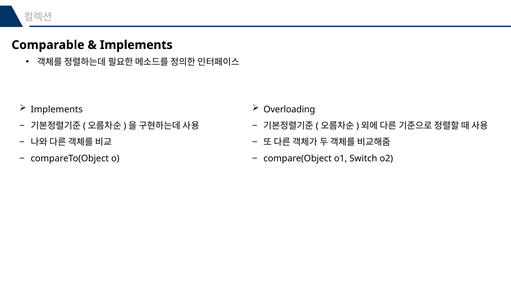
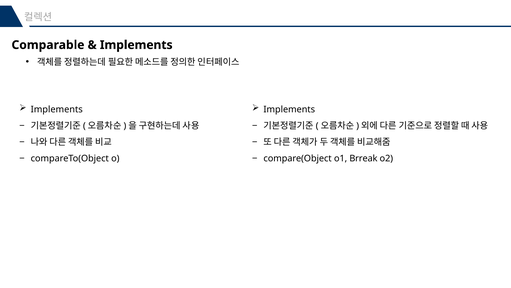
Overloading: Overloading -> Implements (289, 109)
Switch: Switch -> Brreak (363, 158)
